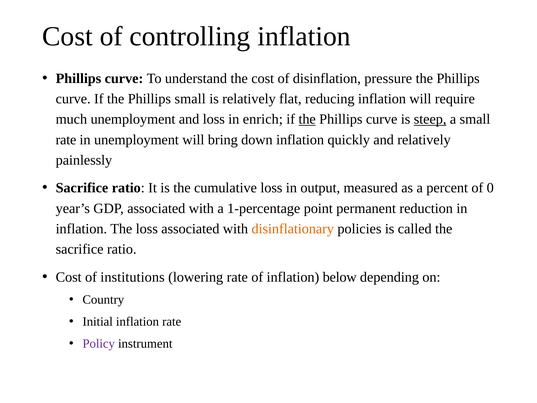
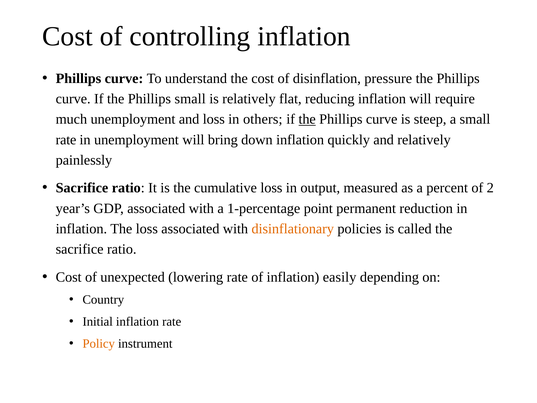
enrich: enrich -> others (263, 119)
steep underline: present -> none (430, 119)
0: 0 -> 2 (490, 188)
institutions: institutions -> unexpected (133, 277)
below: below -> easily (340, 277)
Policy colour: purple -> orange (99, 344)
